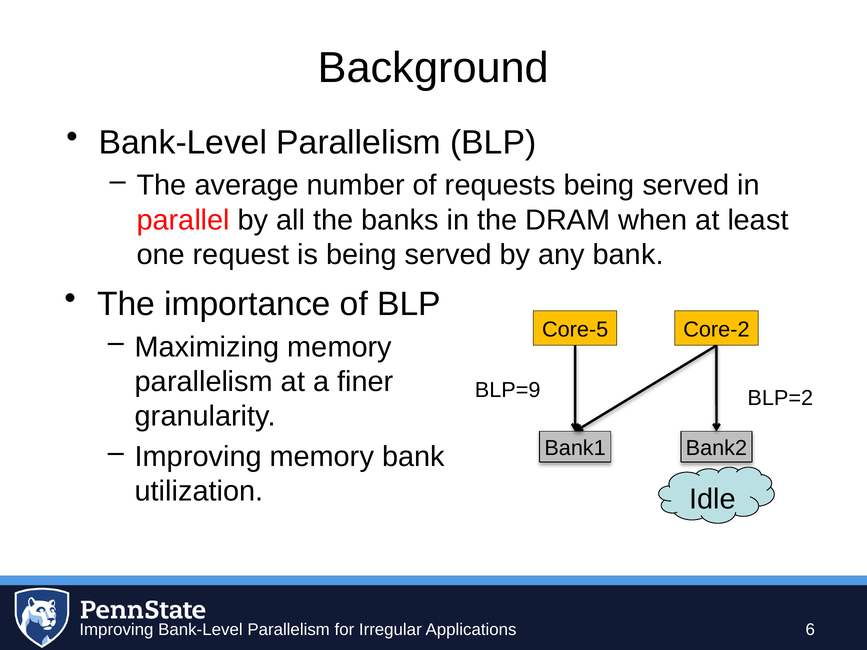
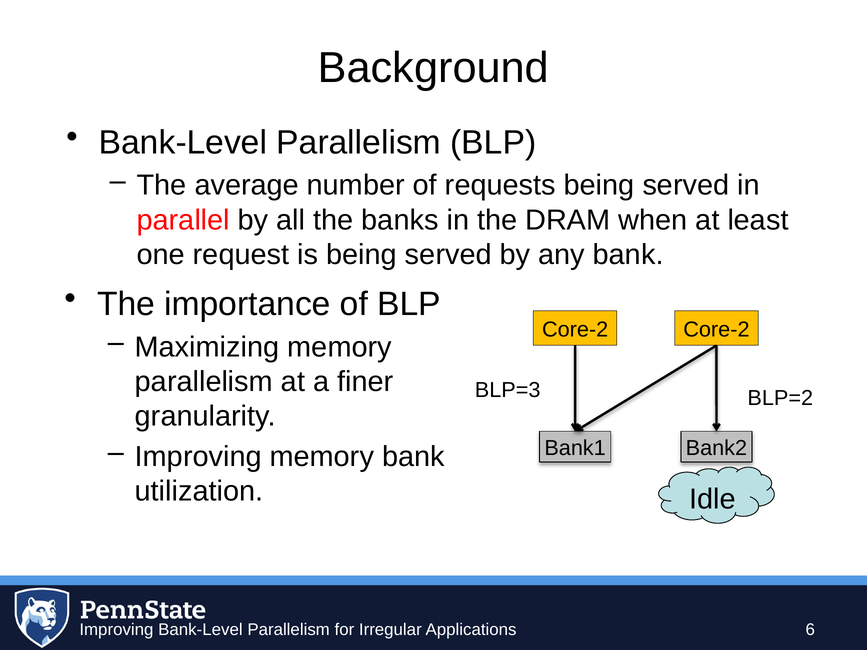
Core-5: Core-5 -> Core-2 (575, 330)
BLP=9: BLP=9 -> BLP=3 (508, 390)
